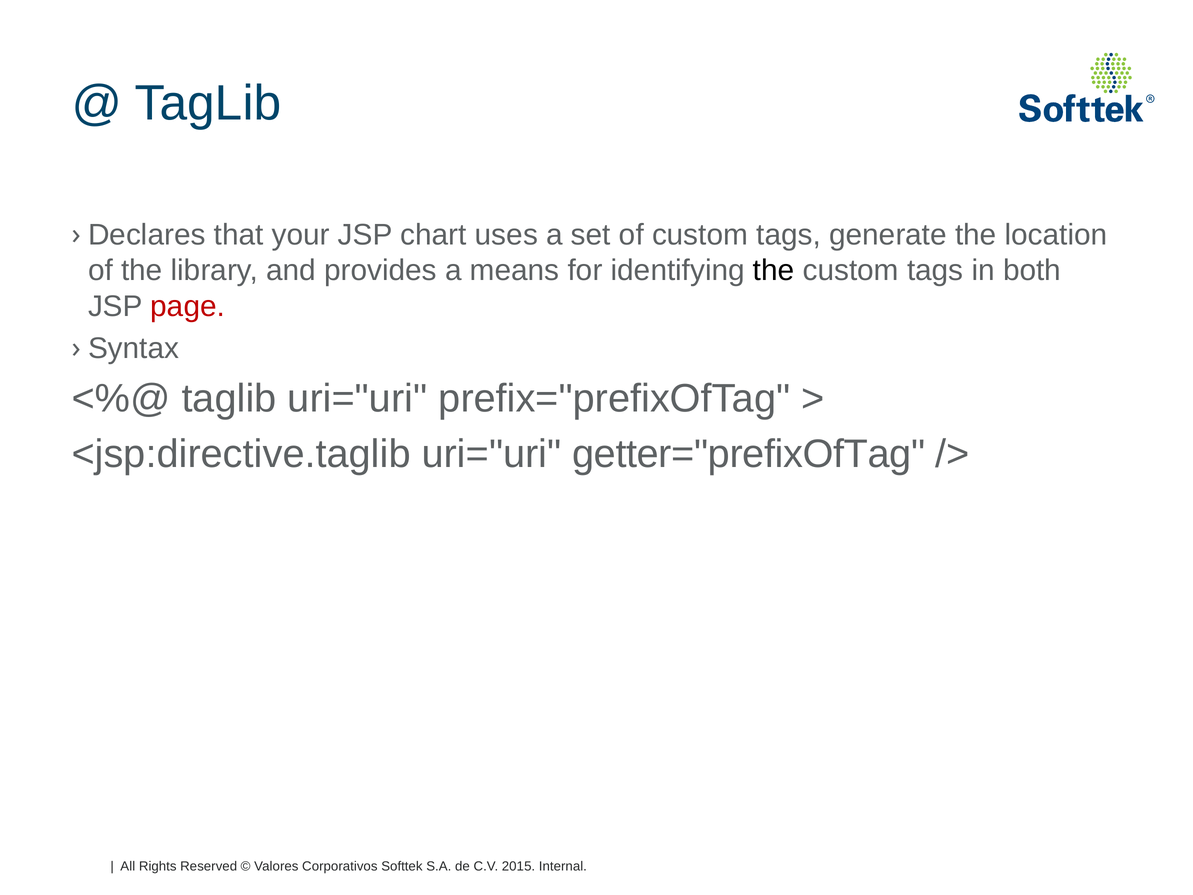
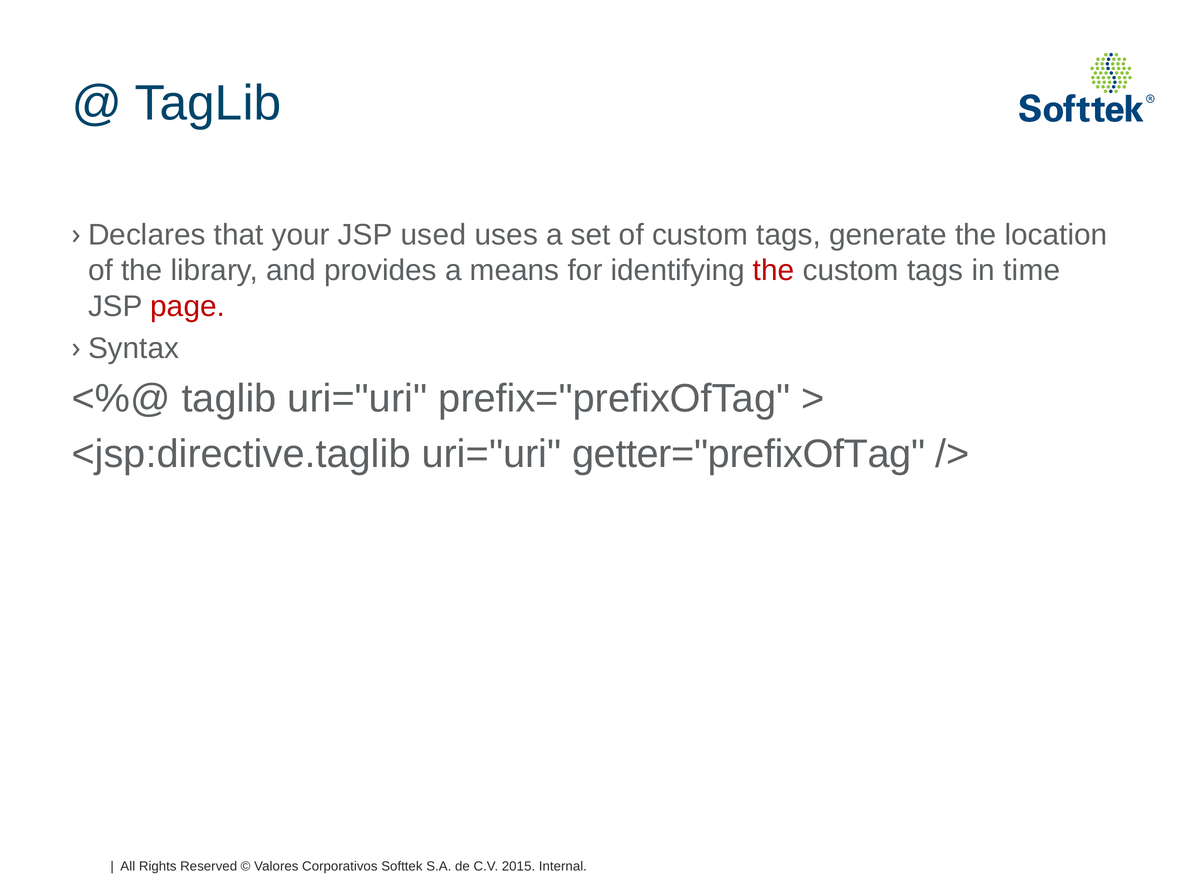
chart: chart -> used (433, 235)
the colour: black -> red (774, 271)
both: both -> time (1032, 271)
